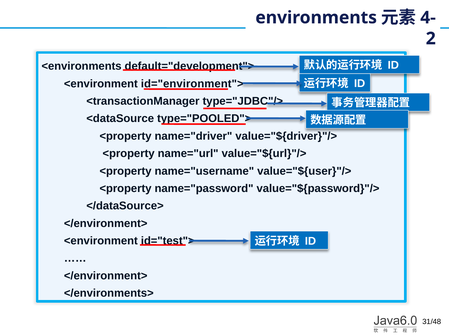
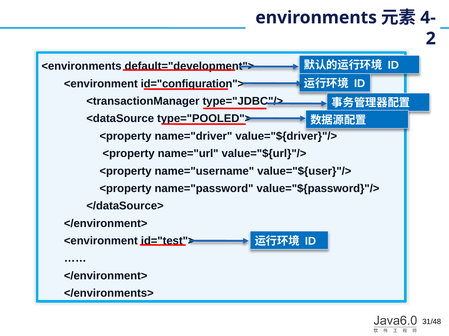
id="environment">: id="environment"> -> id="configuration"> (192, 84)
